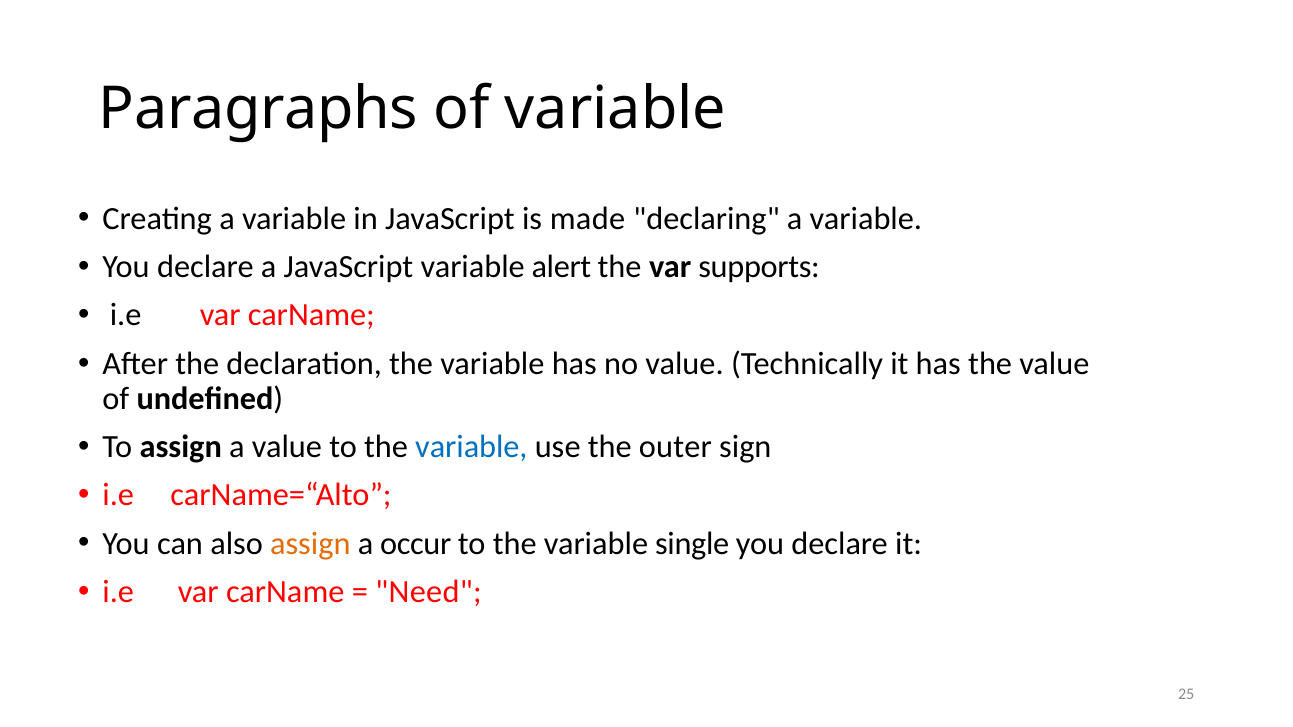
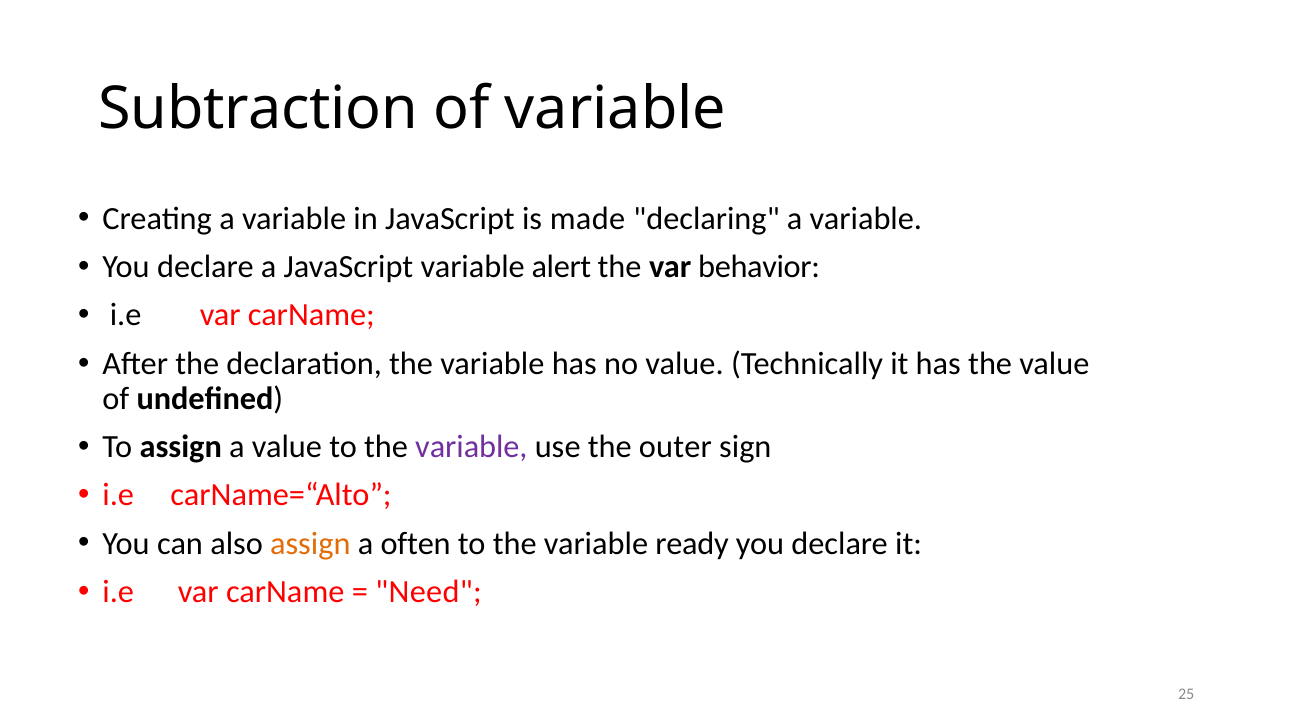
Paragraphs: Paragraphs -> Subtraction (258, 109)
supports: supports -> behavior (759, 267)
variable colour: blue -> purple (471, 447)
occur: occur -> often (416, 544)
single: single -> ready (692, 544)
